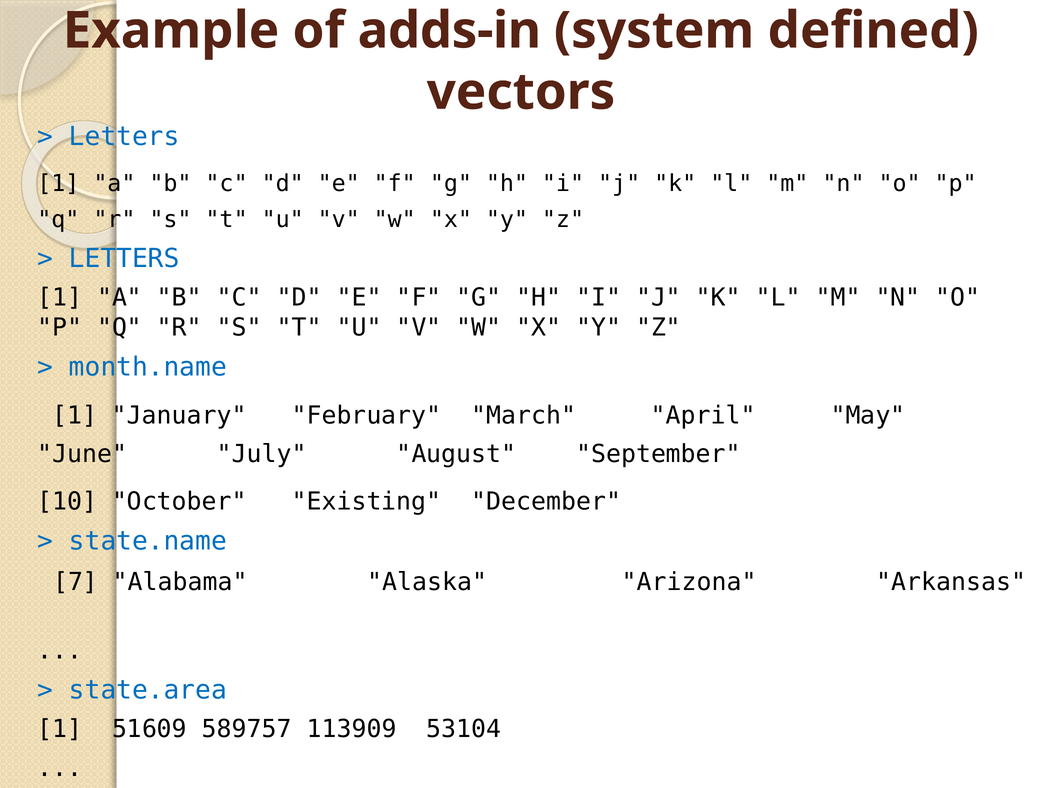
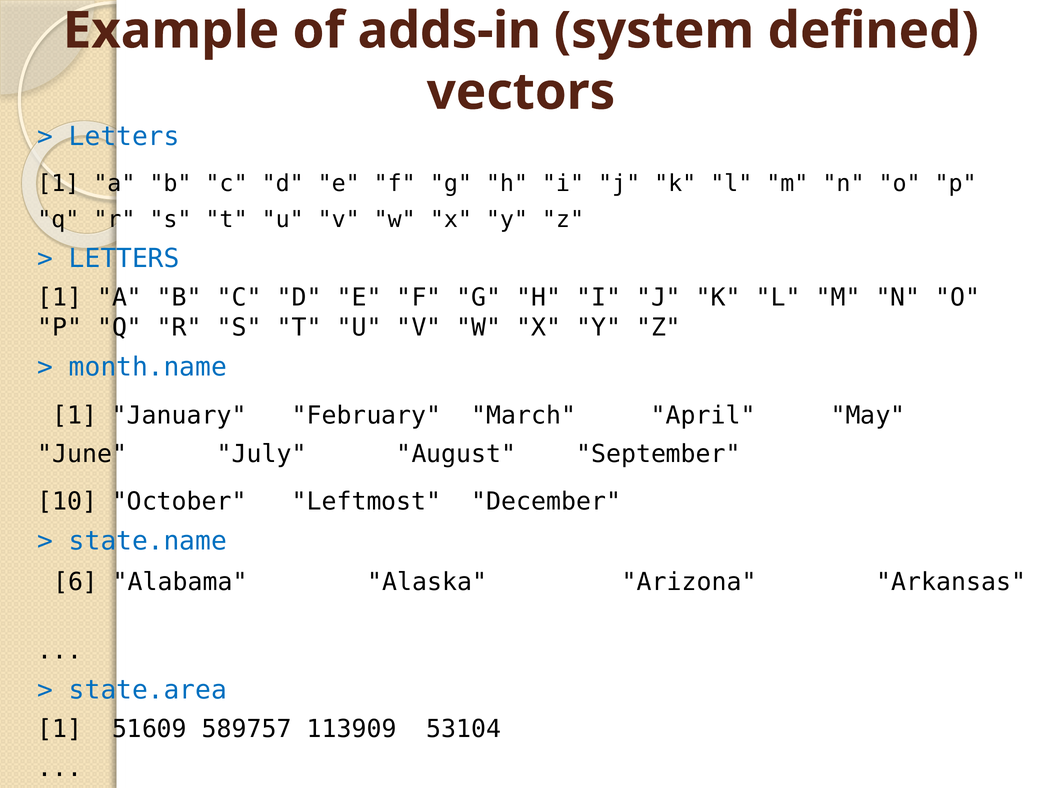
Existing: Existing -> Leftmost (367, 502)
7: 7 -> 6 (75, 582)
